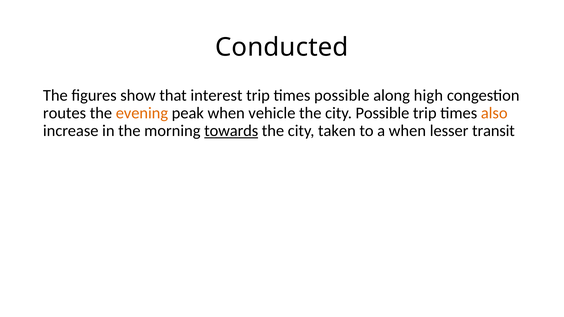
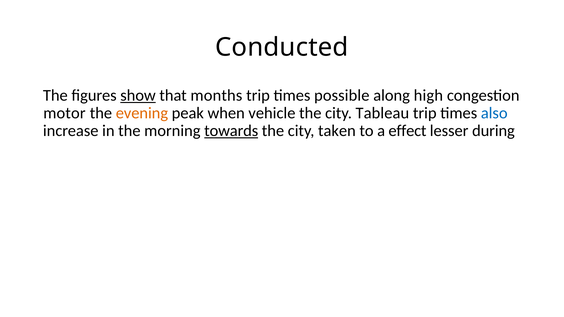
show underline: none -> present (138, 95)
interest: interest -> months (216, 95)
routes: routes -> motor (64, 113)
city Possible: Possible -> Tableau (382, 113)
also colour: orange -> blue (494, 113)
a when: when -> effect (407, 131)
transit: transit -> during (493, 131)
